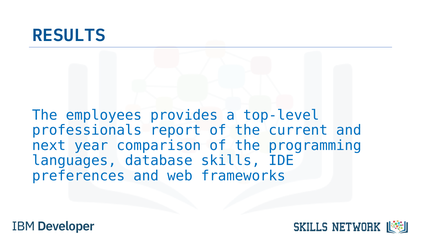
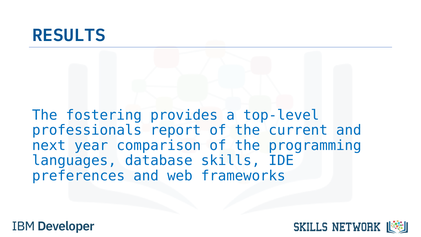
employees: employees -> fostering (104, 115)
